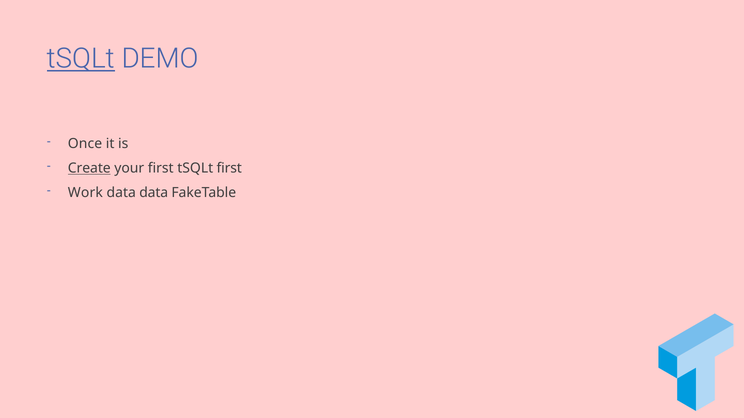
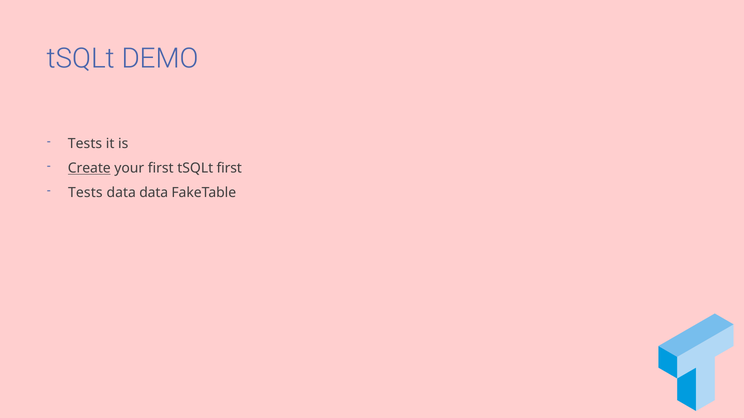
tSQLt underline: present -> none (81, 59)
Once: Once -> Tests (85, 144)
Work: Work -> Tests (85, 193)
